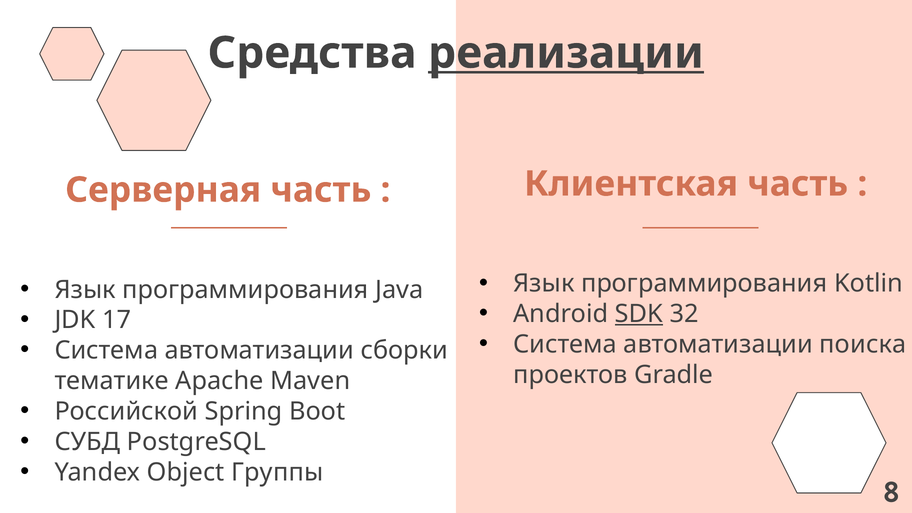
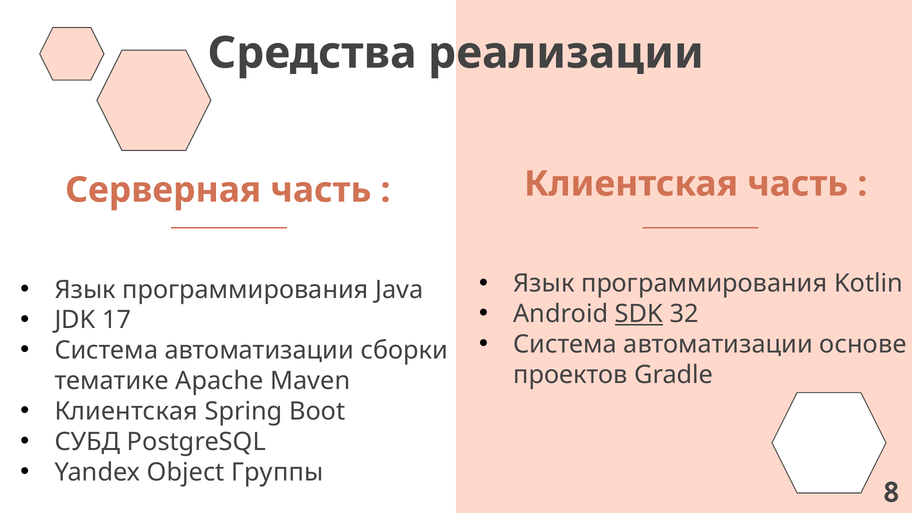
реализации underline: present -> none (566, 53)
поиска: поиска -> основе (863, 344)
Российской: Российской -> Клиентская (126, 411)
